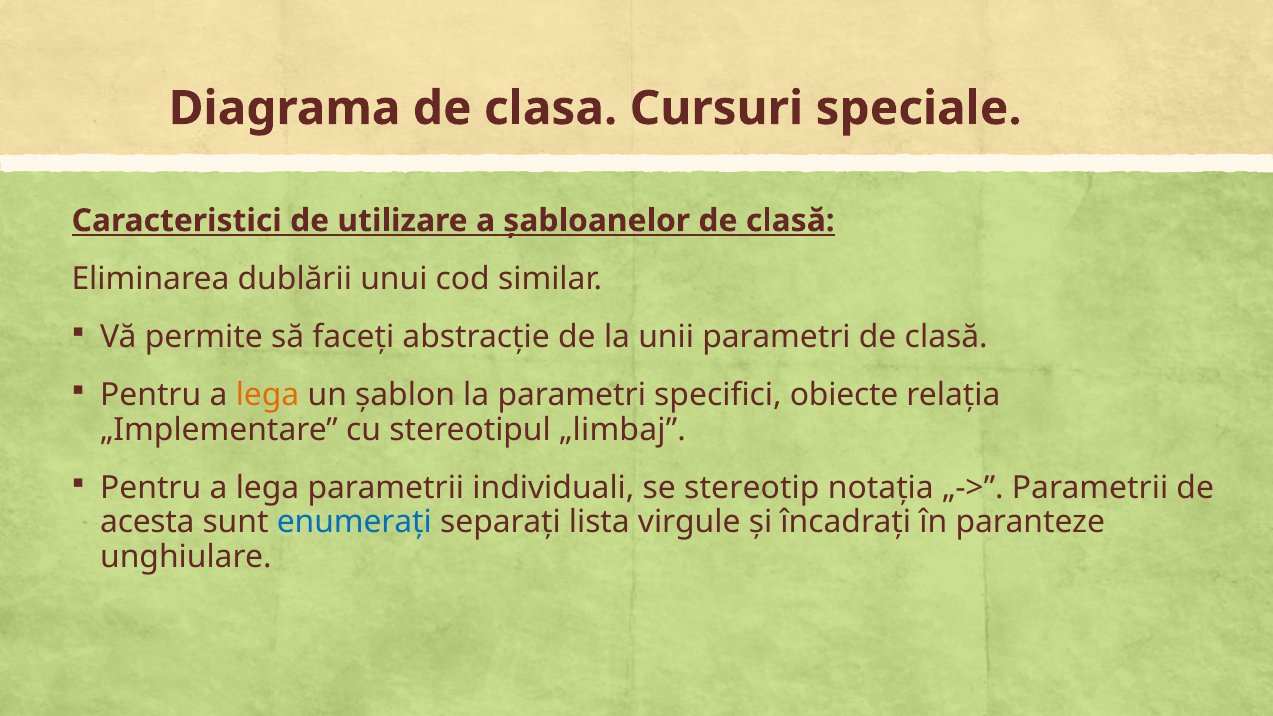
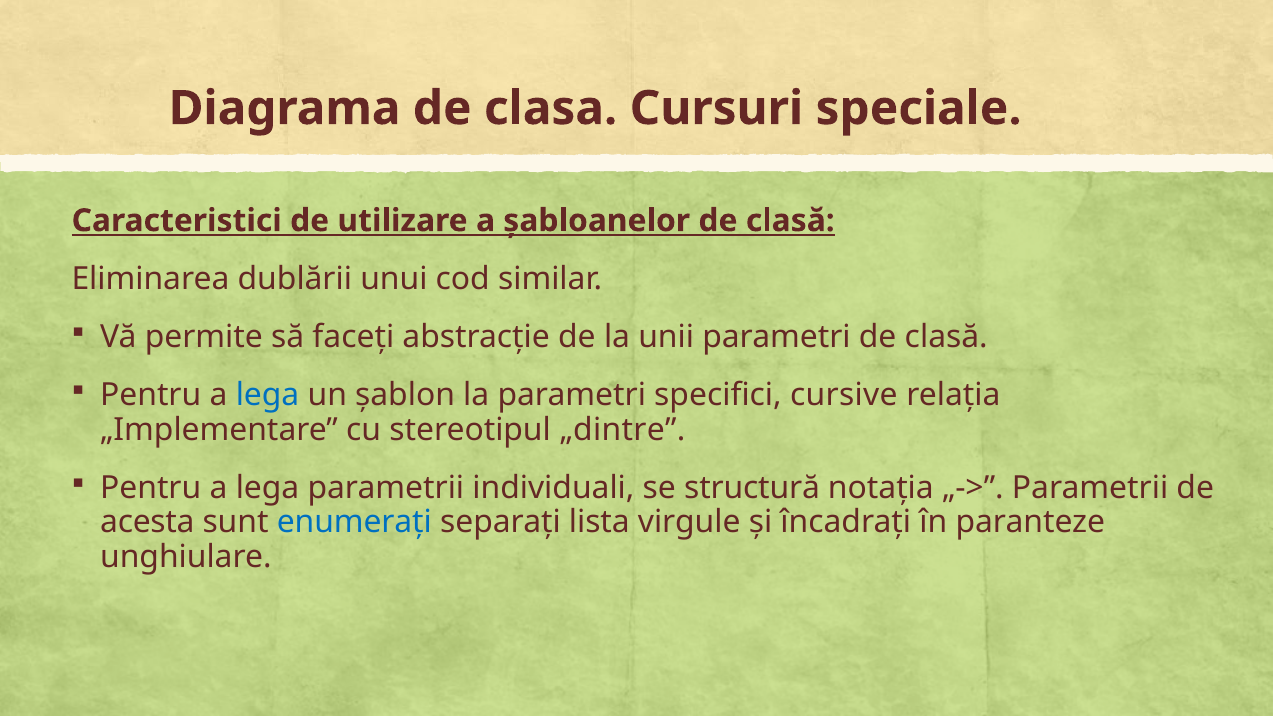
lega colour: orange -> blue (268, 395)
obiecte: obiecte -> cursive (844, 395)
„limbaj: „limbaj -> „dintre (623, 430)
stereotip: stereotip -> structură (752, 488)
